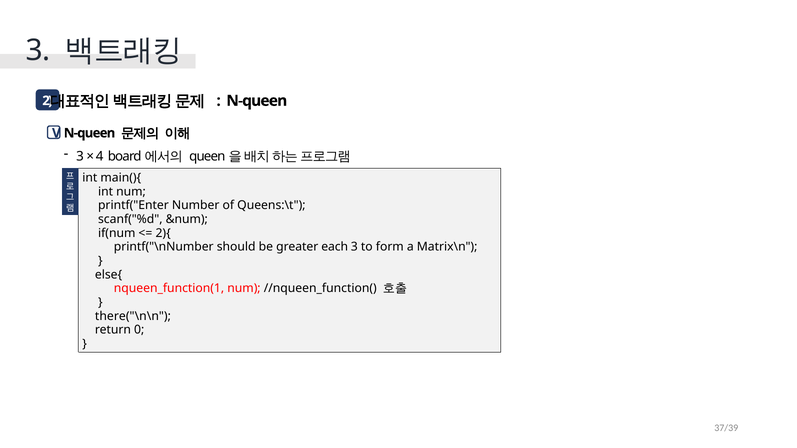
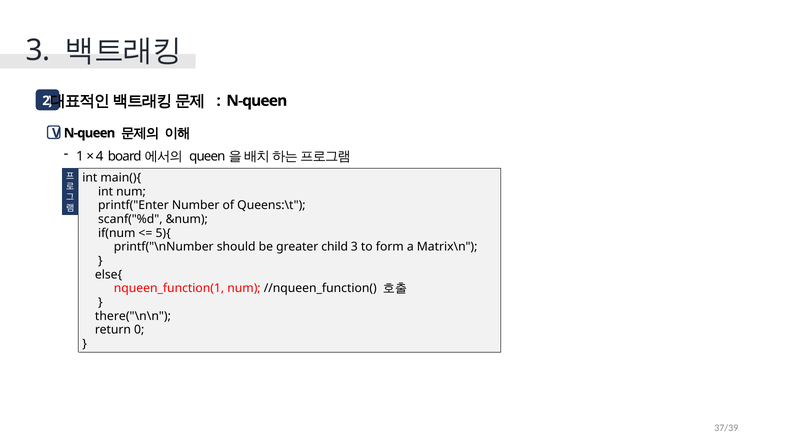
3: 3 -> 1 (80, 156)
2){: 2){ -> 5){ (163, 233)
each: each -> child (335, 247)
